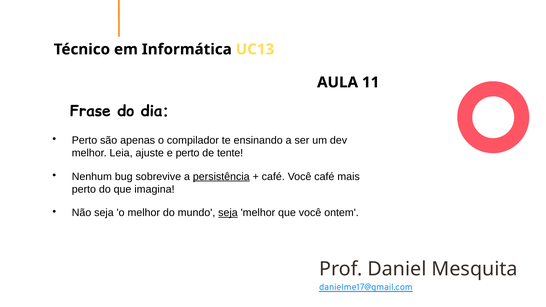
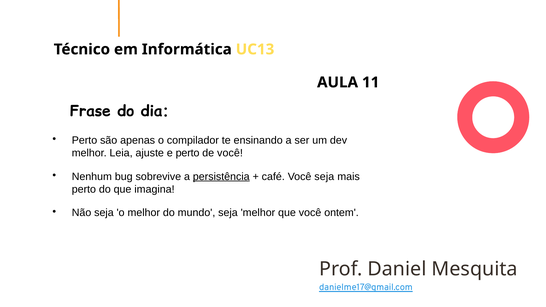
de tente: tente -> você (230, 153)
Você café: café -> seja (324, 177)
seja underline: present -> none (228, 213)
